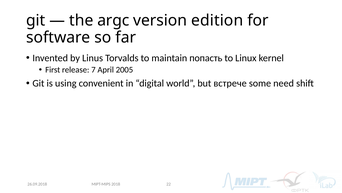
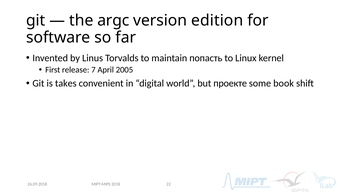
using: using -> takes (66, 83)
встрече: встрече -> проекте (230, 83)
need: need -> book (284, 83)
